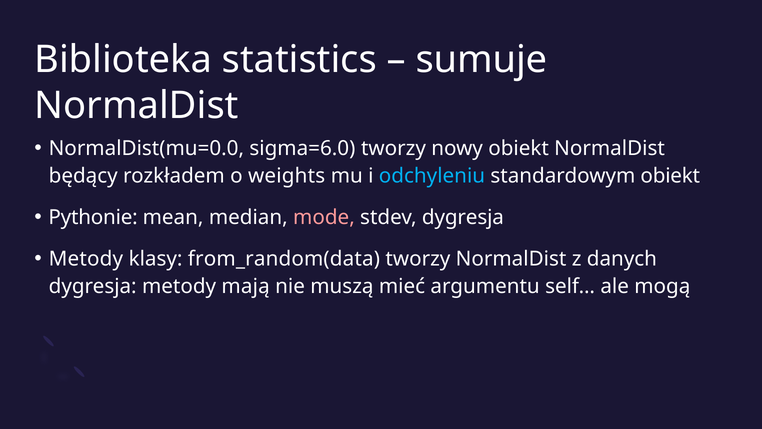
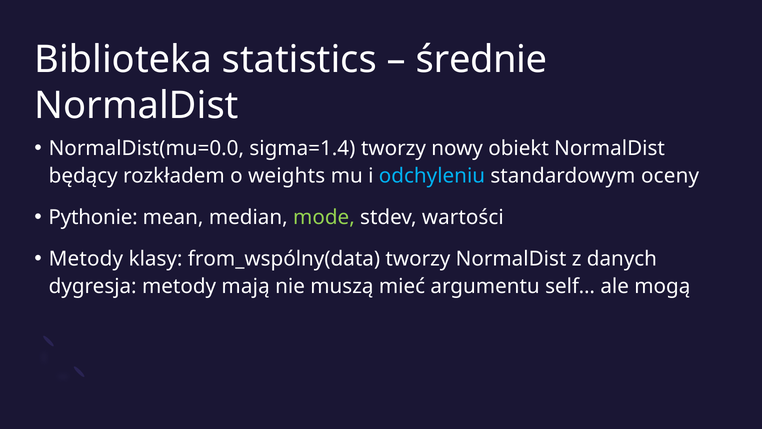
sumuje: sumuje -> średnie (482, 60)
sigma=6.0: sigma=6.0 -> sigma=1.4 (302, 148)
standardowym obiekt: obiekt -> oceny (670, 176)
mode colour: pink -> light green (324, 217)
stdev dygresja: dygresja -> wartości (463, 217)
from_random(data: from_random(data -> from_wspólny(data (284, 259)
